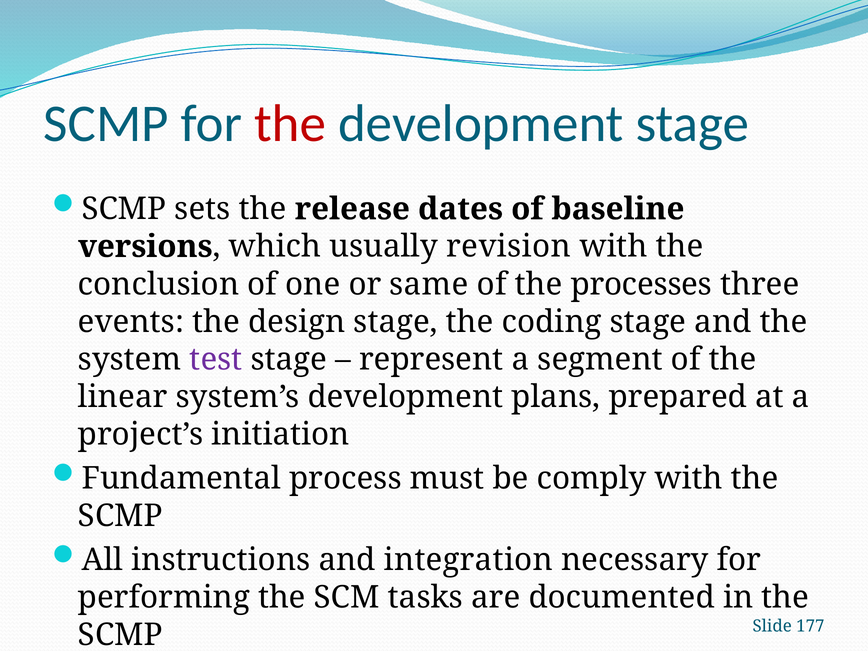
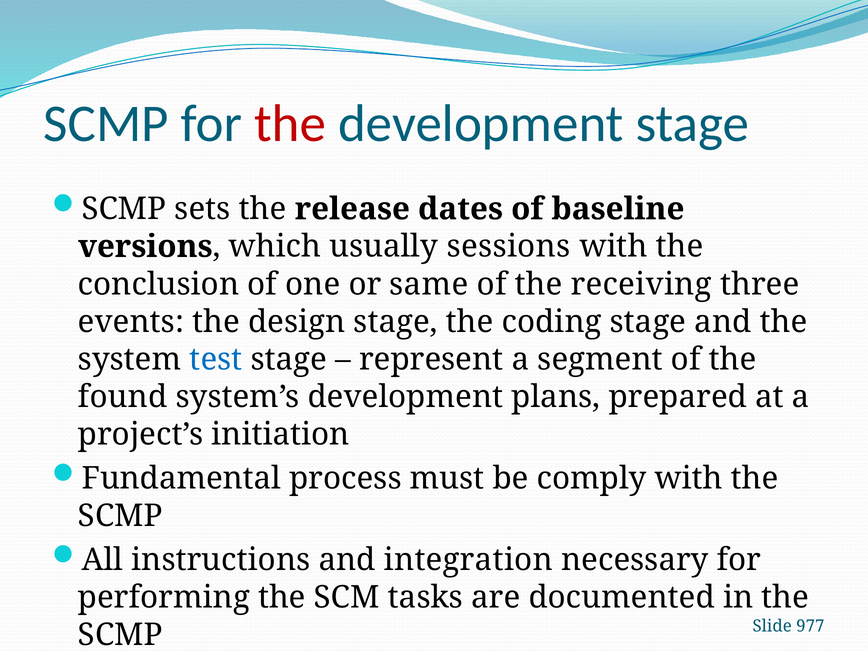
revision: revision -> sessions (509, 247)
processes: processes -> receiving (641, 284)
test colour: purple -> blue (216, 359)
linear: linear -> found (123, 397)
177: 177 -> 977 (810, 626)
